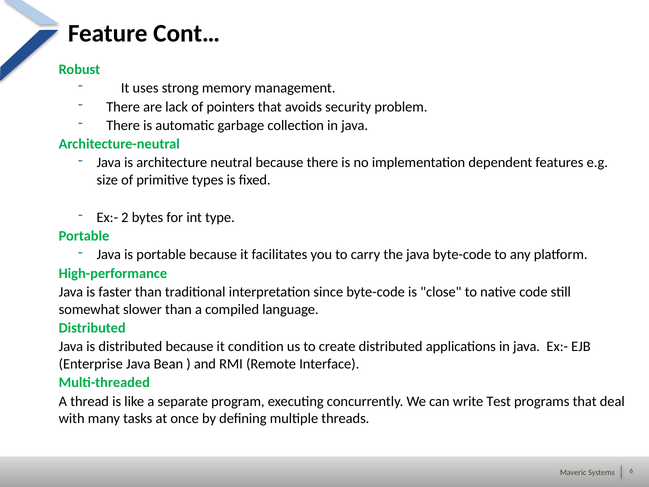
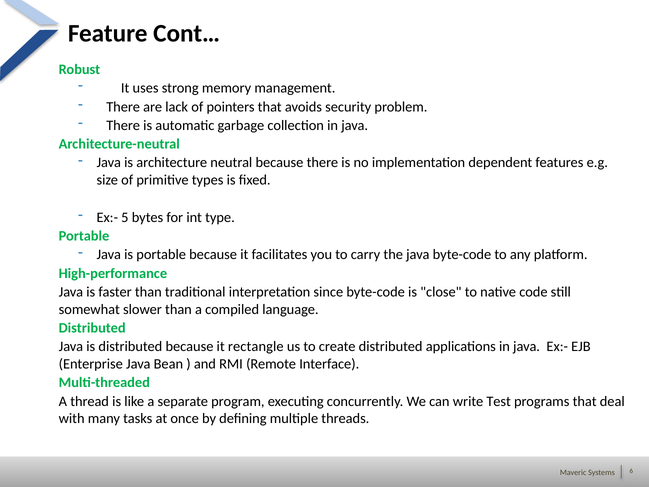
2: 2 -> 5 (125, 217)
condition: condition -> rectangle (256, 346)
